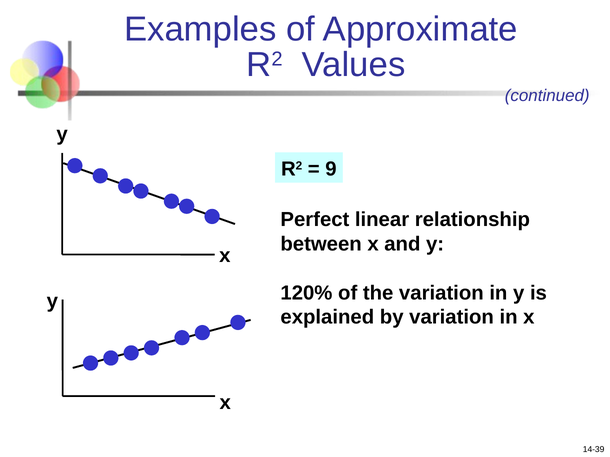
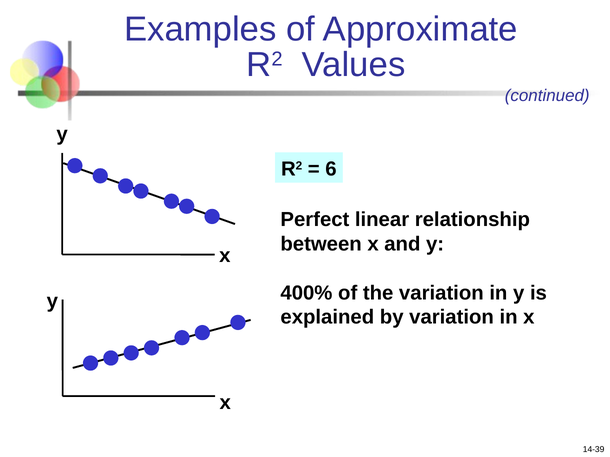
9: 9 -> 6 (331, 169)
120%: 120% -> 400% (306, 293)
